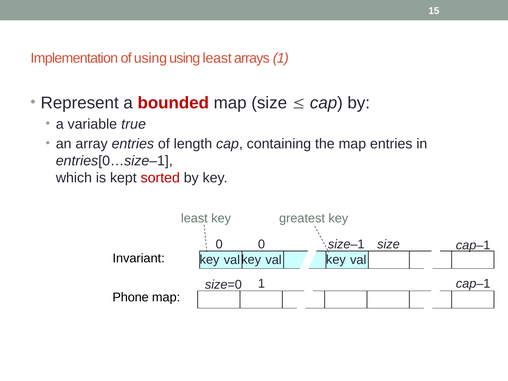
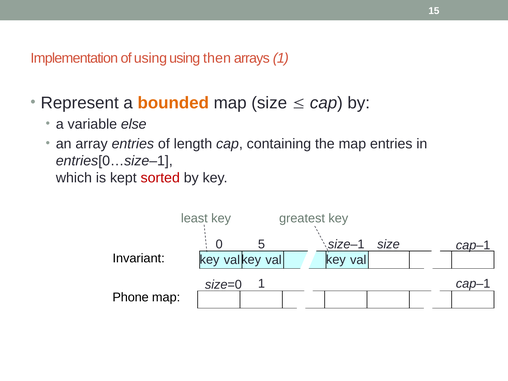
using least: least -> then (217, 58)
bounded colour: red -> orange (173, 103)
true: true -> else (134, 124)
0 0: 0 -> 5 (261, 244)
